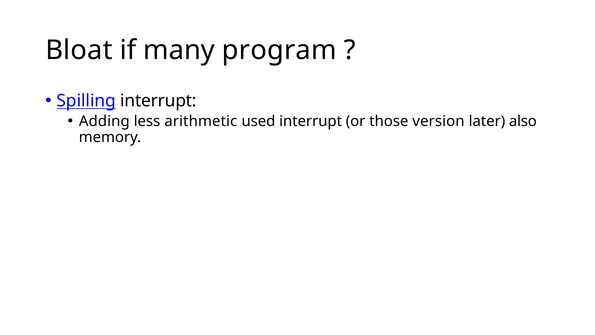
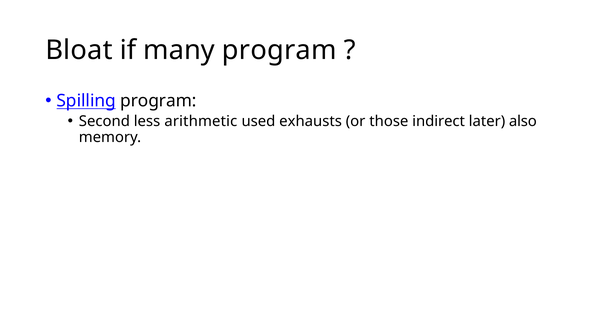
Spilling interrupt: interrupt -> program (158, 101)
Adding: Adding -> Second (104, 121)
used interrupt: interrupt -> exhausts (311, 121)
version: version -> indirect (439, 121)
